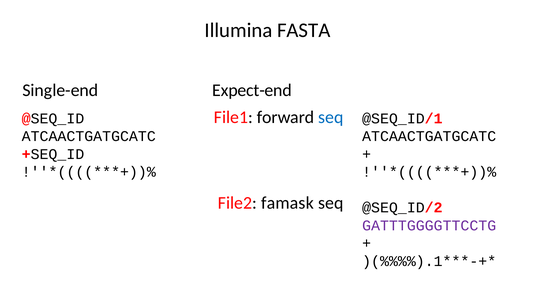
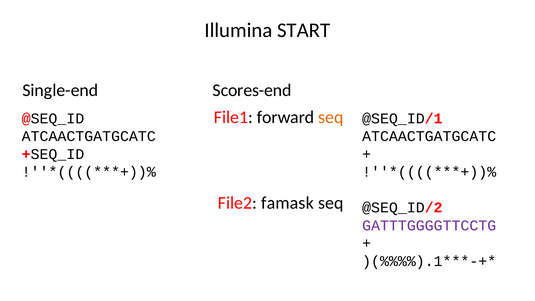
FASTA: FASTA -> START (304, 30)
Expect-end: Expect-end -> Scores-end (252, 90)
seq colour: blue -> orange (331, 117)
